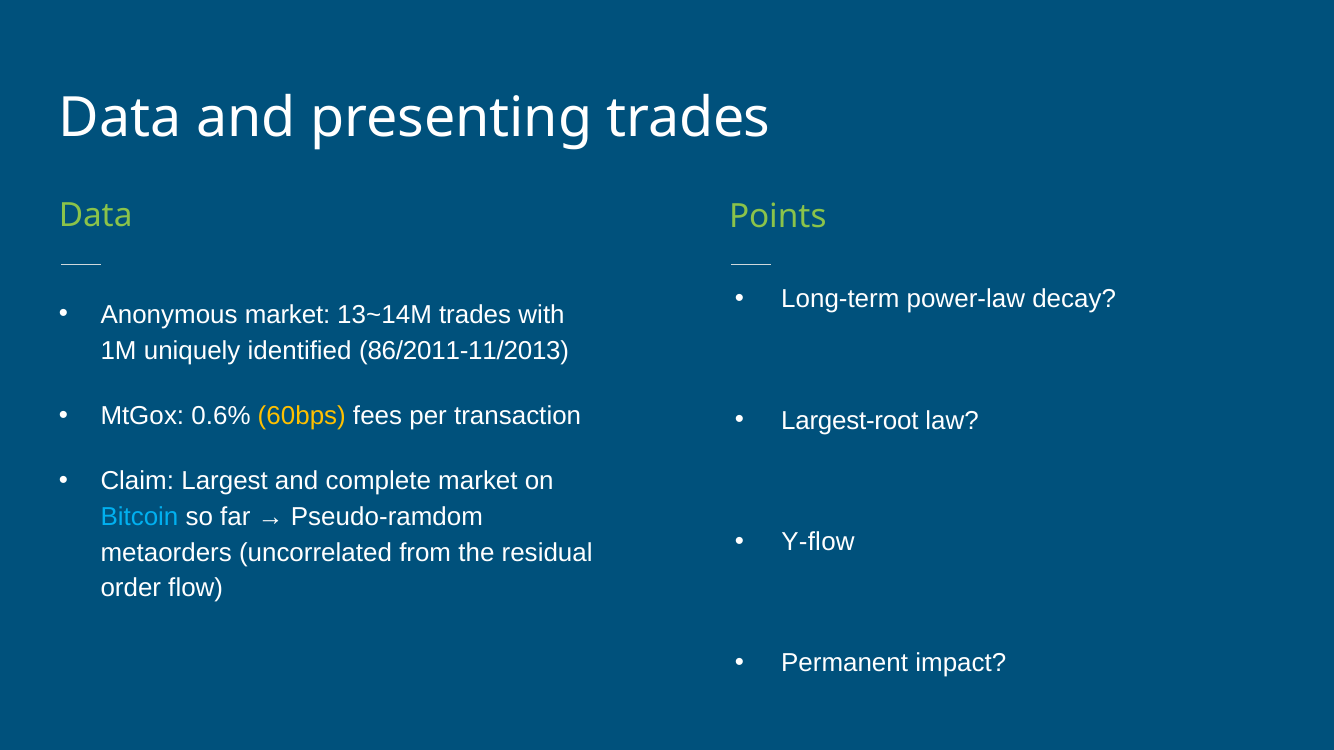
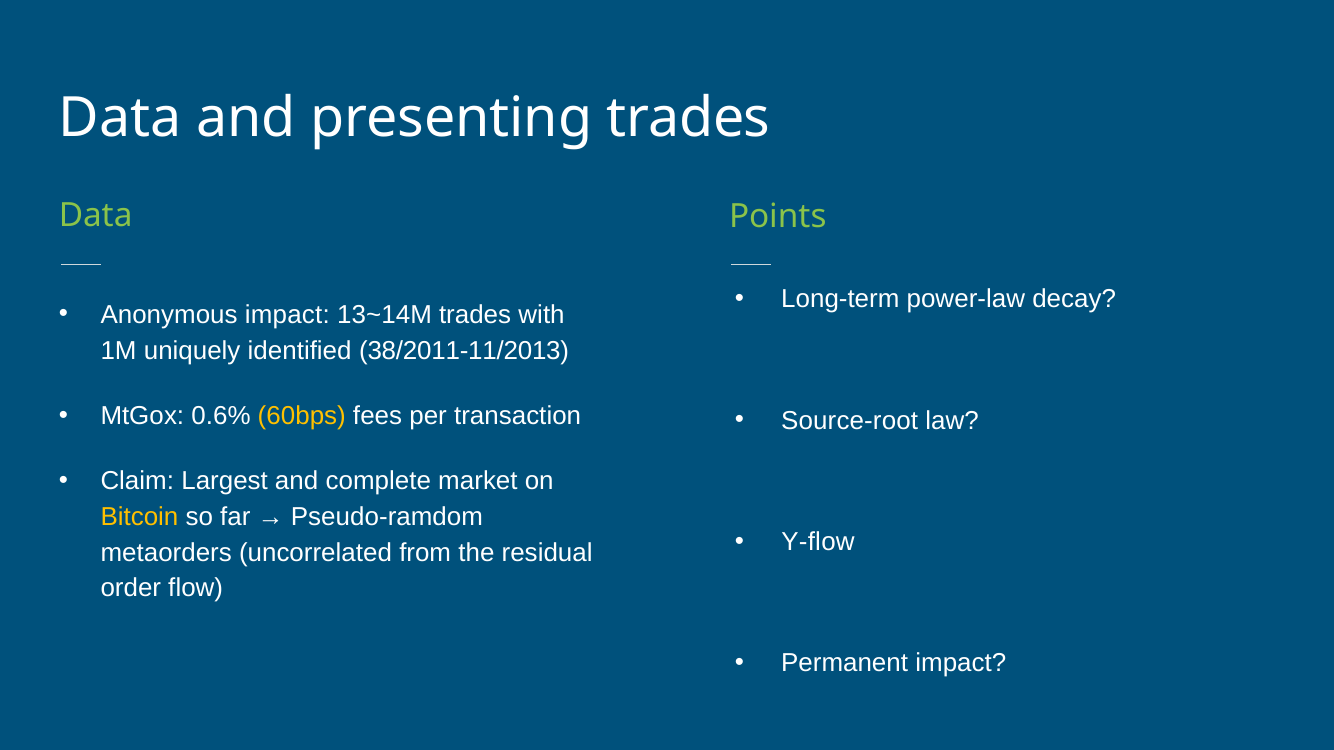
Anonymous market: market -> impact (287, 315)
86/2011-11/2013: 86/2011-11/2013 -> 38/2011-11/2013 (464, 351)
Largest-root: Largest-root -> Source-root (850, 421)
Bitcoin colour: light blue -> yellow (139, 517)
